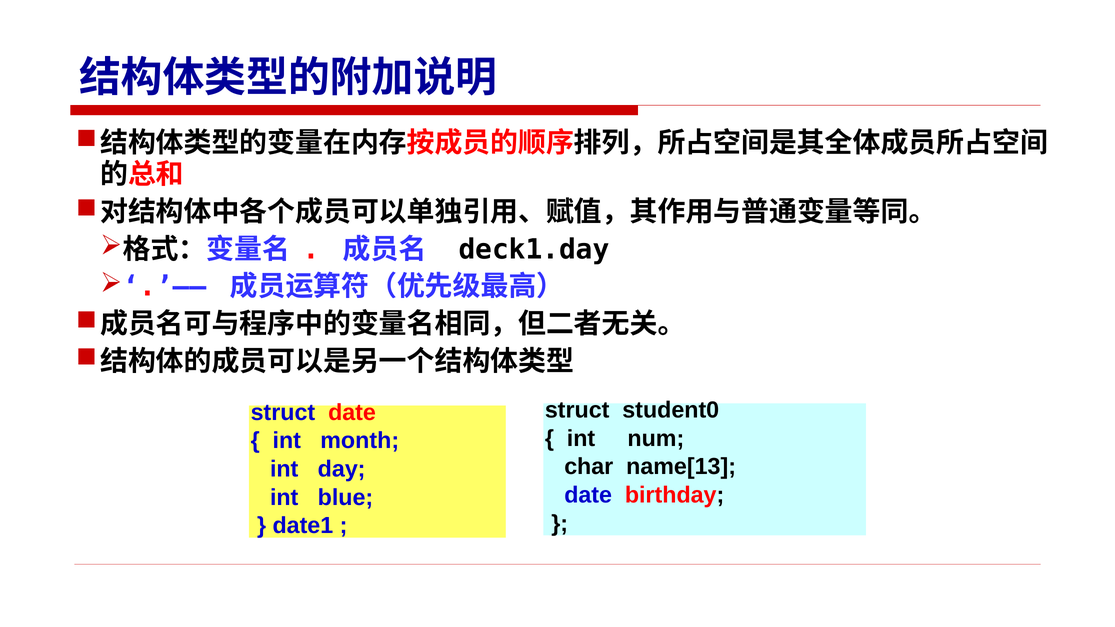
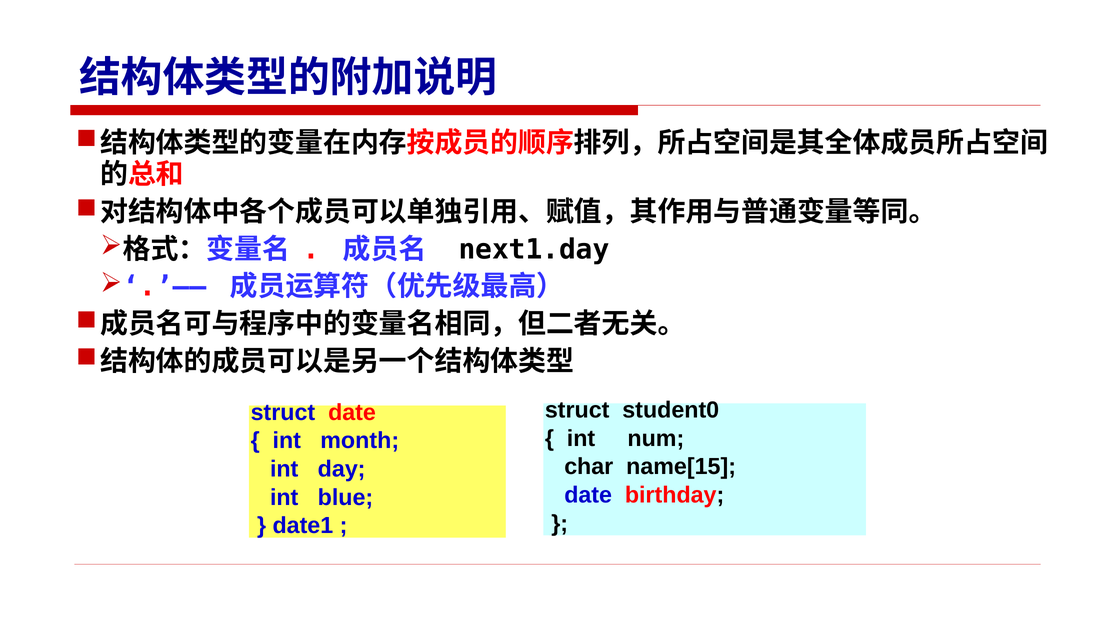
deck1.day: deck1.day -> next1.day (534, 250)
name[13: name[13 -> name[15 (681, 467)
